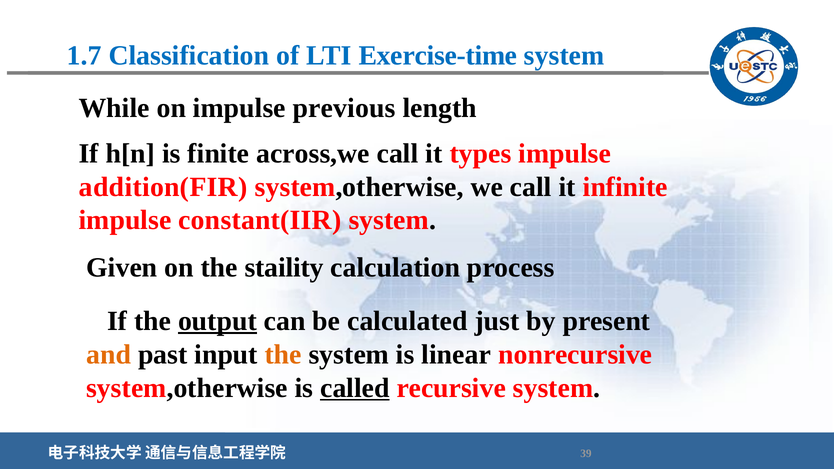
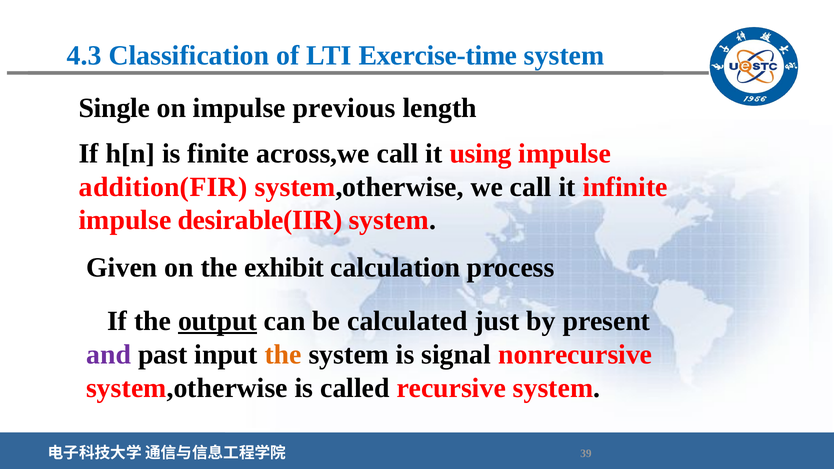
1.7: 1.7 -> 4.3 (84, 55)
While: While -> Single (114, 108)
types: types -> using (481, 154)
constant(IIR: constant(IIR -> desirable(IIR (260, 220)
staility: staility -> exhibit (284, 268)
and colour: orange -> purple (109, 355)
linear: linear -> signal (456, 355)
called underline: present -> none (355, 388)
